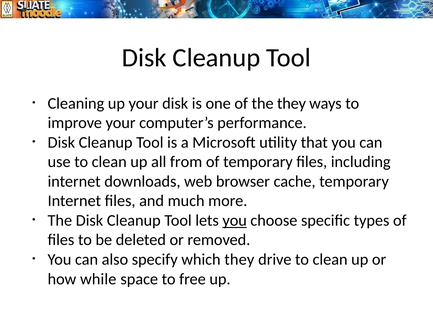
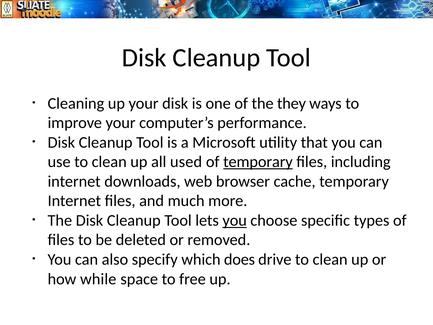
from: from -> used (186, 162)
temporary underline: none -> present (258, 162)
which they: they -> does (240, 259)
